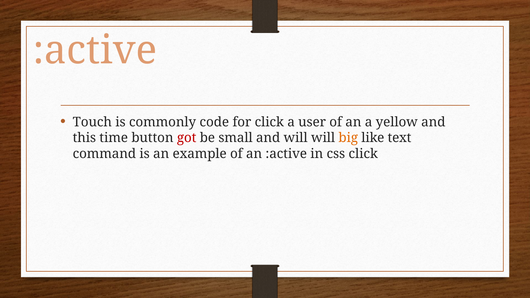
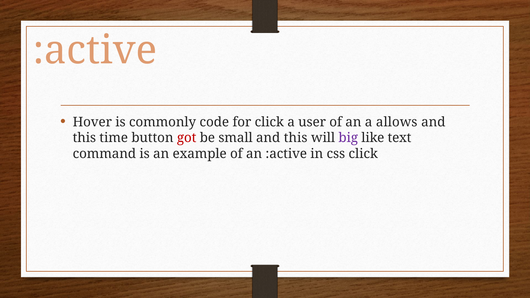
Touch: Touch -> Hover (92, 122)
yellow: yellow -> allows (397, 122)
small and will: will -> this (296, 138)
big colour: orange -> purple (348, 138)
